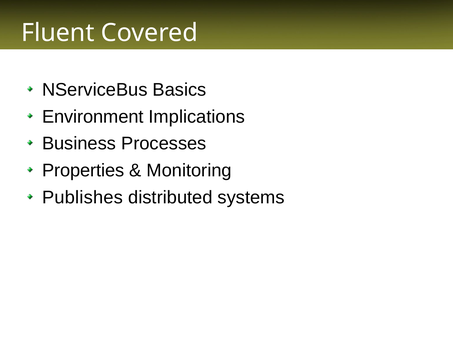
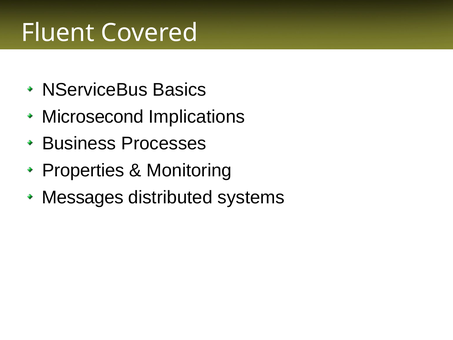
Environment: Environment -> Microsecond (93, 117)
Publishes: Publishes -> Messages (83, 197)
